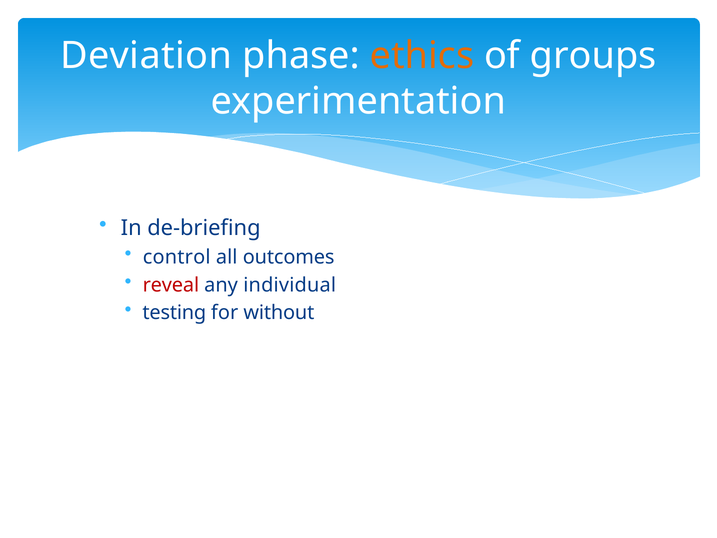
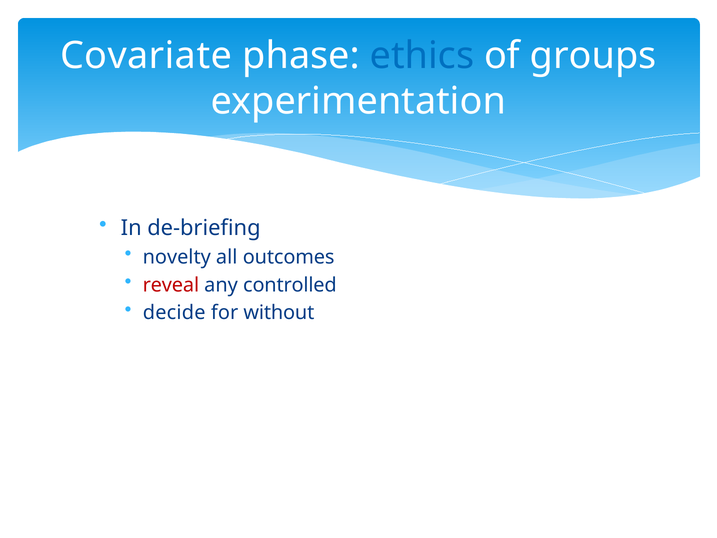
Deviation: Deviation -> Covariate (146, 56)
ethics colour: orange -> blue (422, 56)
control: control -> novelty (177, 257)
individual: individual -> controlled (290, 285)
testing: testing -> decide (174, 313)
